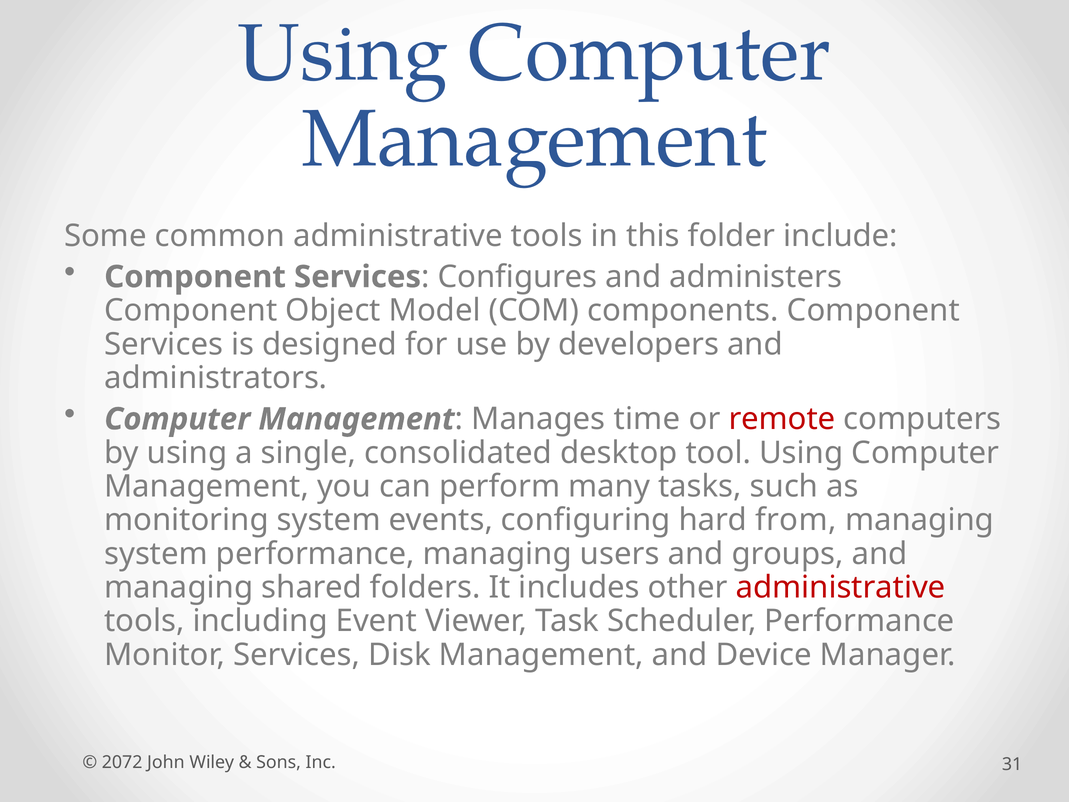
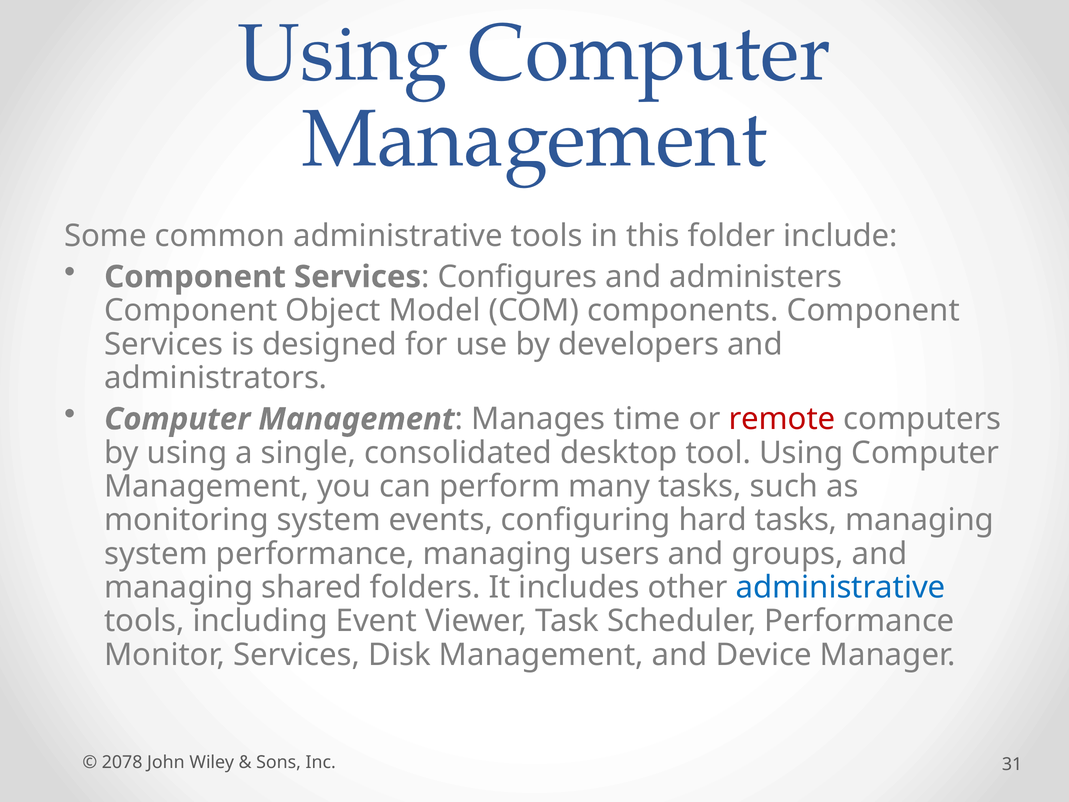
hard from: from -> tasks (796, 520)
administrative colour: red -> blue (841, 587)
2072: 2072 -> 2078 (122, 762)
